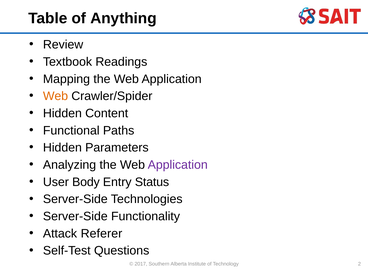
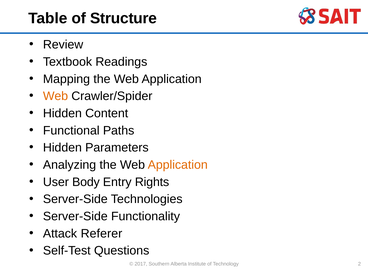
Anything: Anything -> Structure (124, 18)
Application colour: purple -> orange (178, 165)
Status: Status -> Rights (152, 182)
